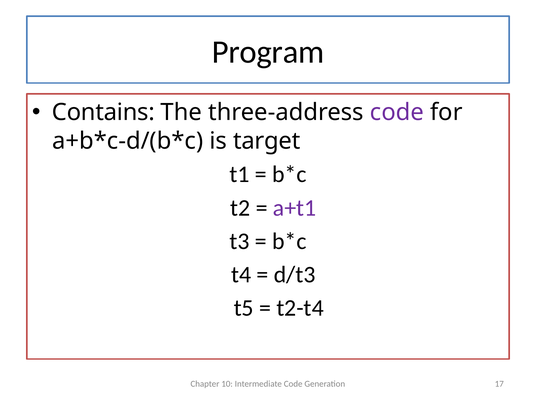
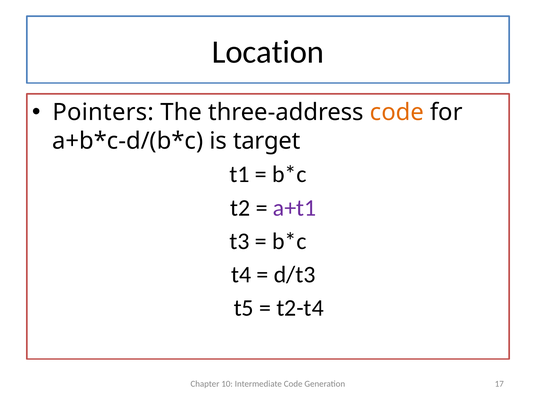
Program: Program -> Location (268, 52)
Contains: Contains -> Pointers (103, 112)
code colour: purple -> orange (397, 112)
